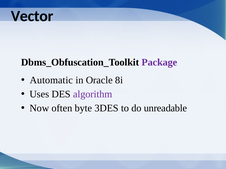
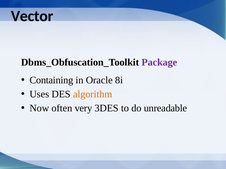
Automatic: Automatic -> Containing (51, 80)
algorithm colour: purple -> orange (93, 94)
byte: byte -> very (83, 108)
